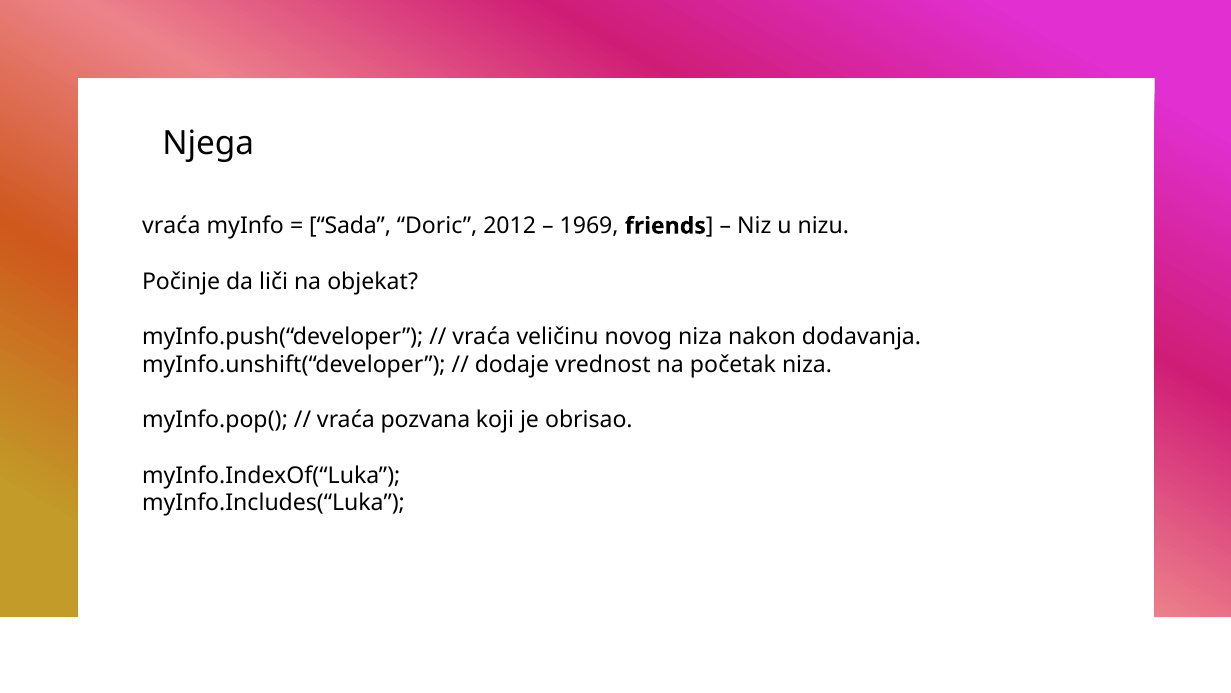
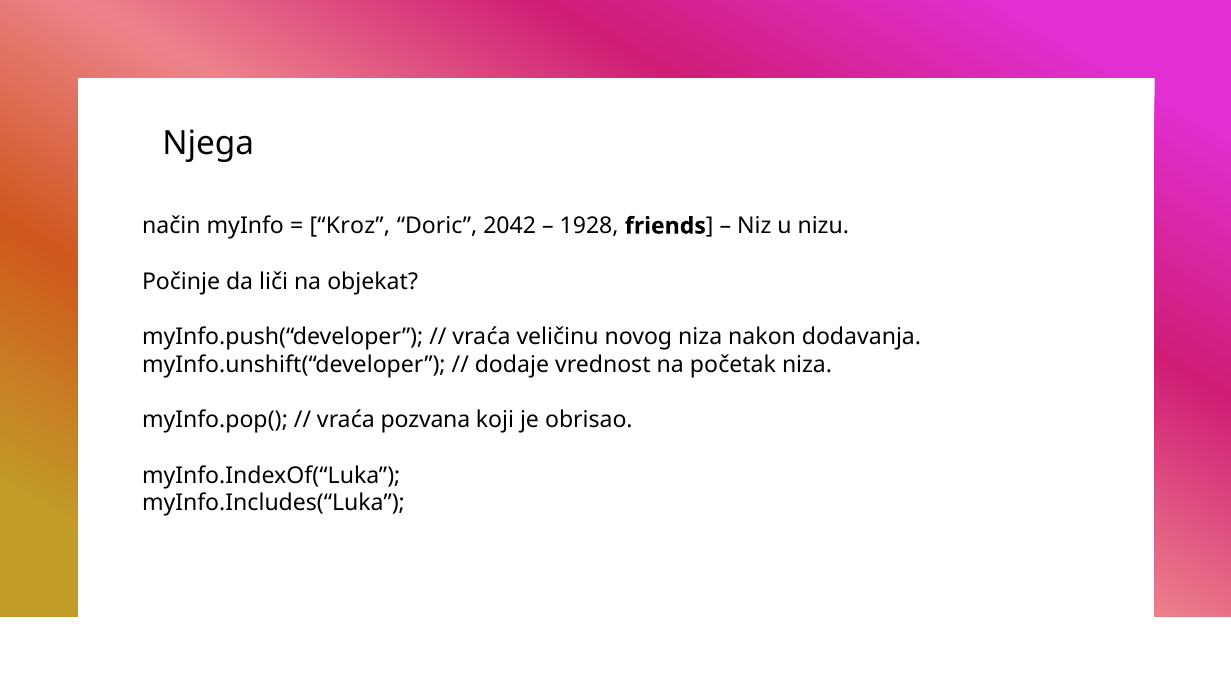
vraća: vraća -> način (171, 226)
Sada: Sada -> Kroz (350, 226)
2012: 2012 -> 2042 (510, 226)
1969: 1969 -> 1928 (589, 226)
